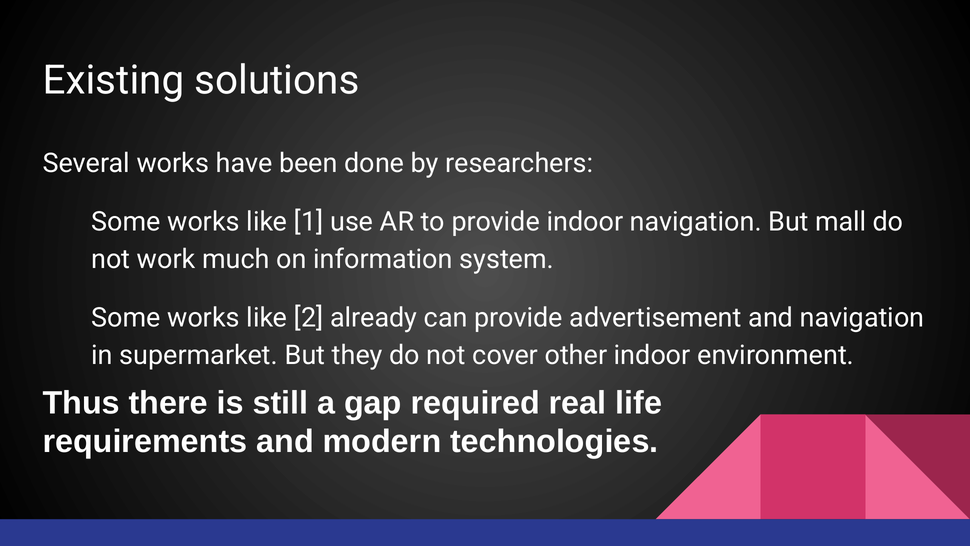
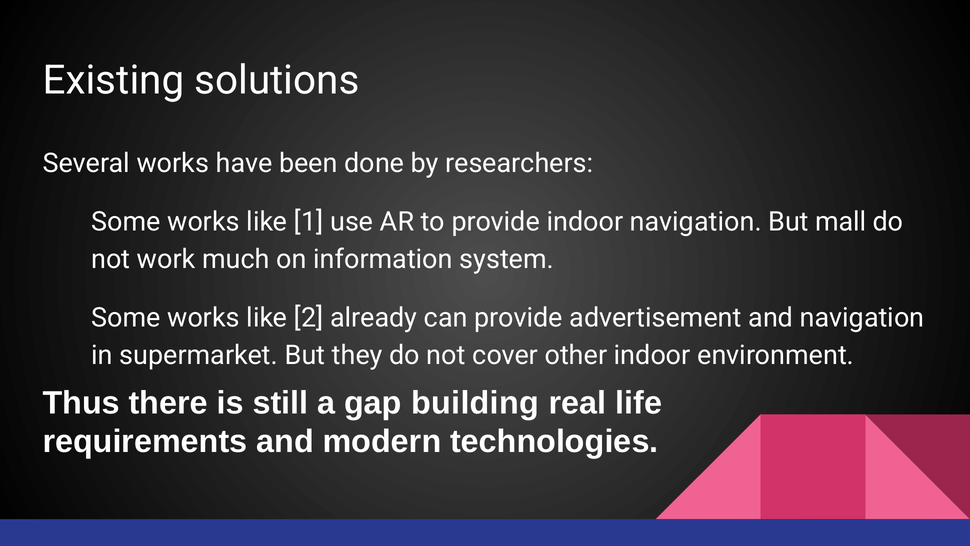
required: required -> building (475, 403)
